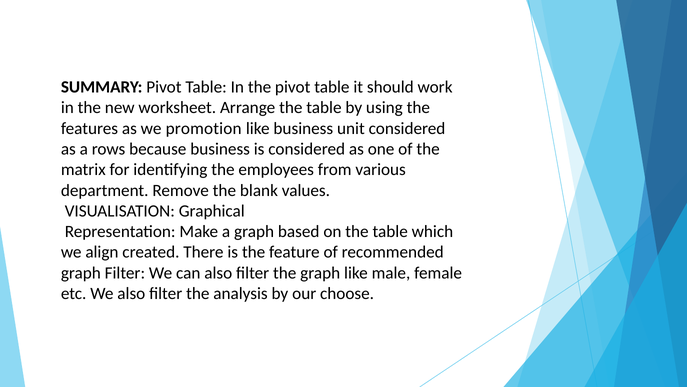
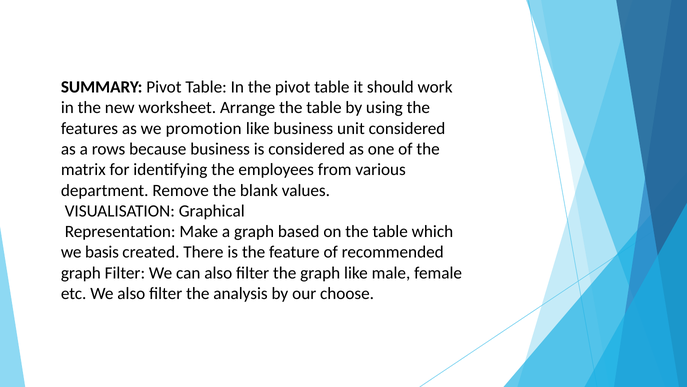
align: align -> basis (102, 252)
